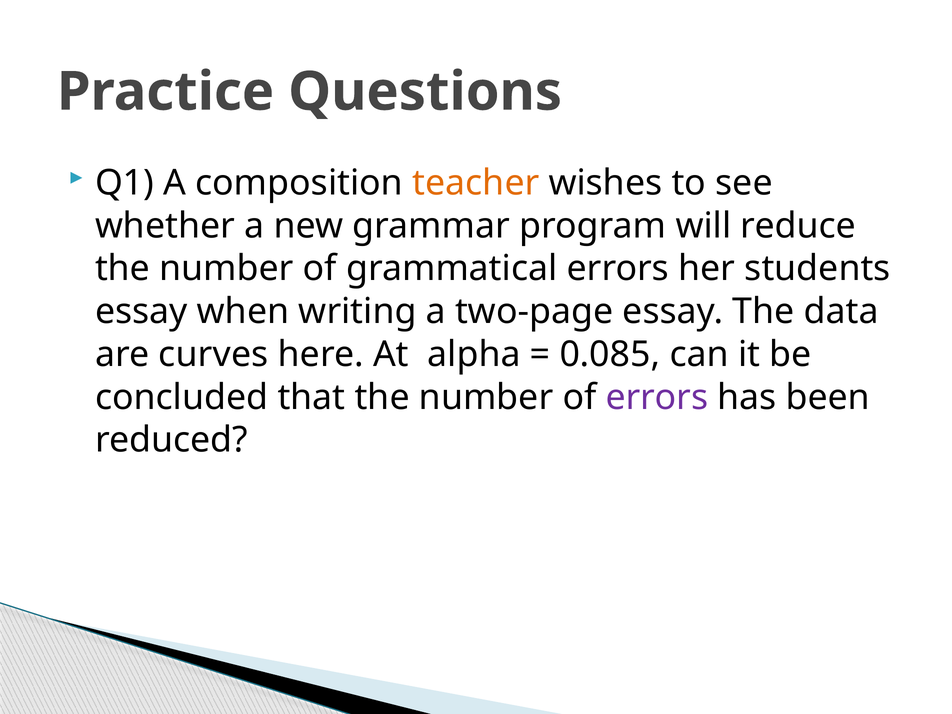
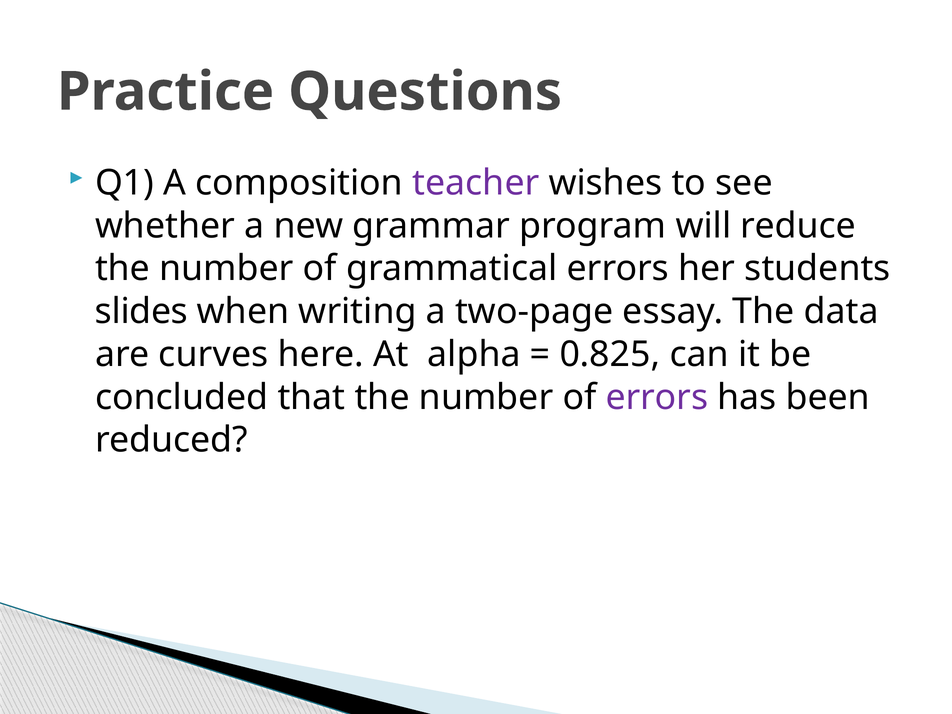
teacher colour: orange -> purple (476, 183)
essay: essay -> slides (141, 311)
0.085: 0.085 -> 0.825 (610, 354)
